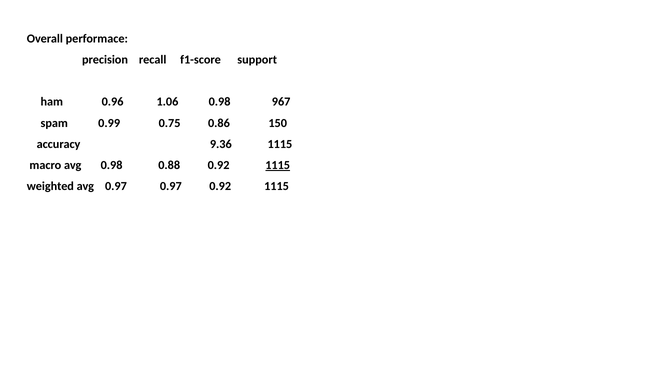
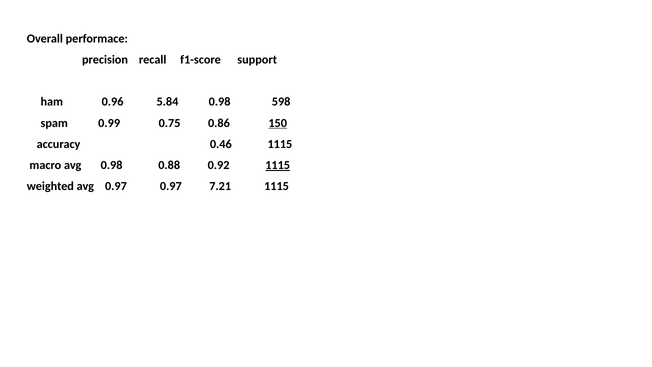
1.06: 1.06 -> 5.84 (167, 102)
967: 967 -> 598 (281, 102)
150 underline: none -> present (278, 123)
9.36: 9.36 -> 0.46 (221, 144)
0.97 0.92: 0.92 -> 7.21 (220, 186)
